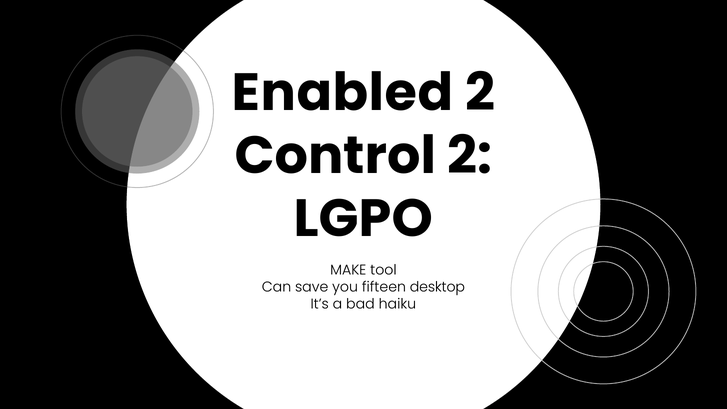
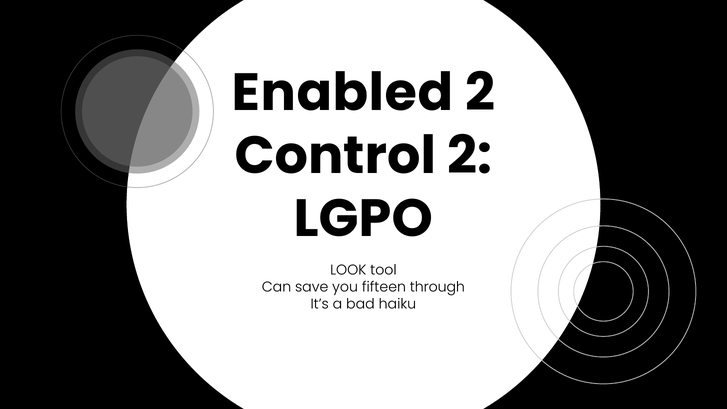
MAKE: MAKE -> LOOK (348, 270)
desktop: desktop -> through (437, 287)
